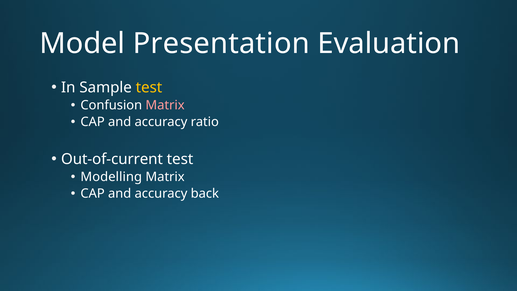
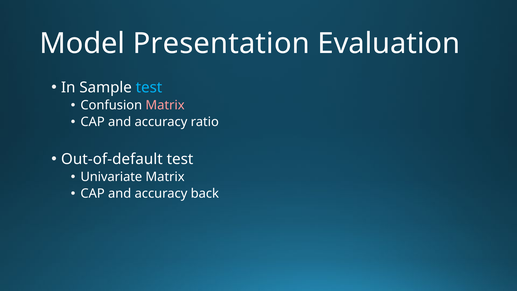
test colour: yellow -> light blue (149, 87)
Out-of-current: Out-of-current -> Out-of-default (112, 159)
Modelling: Modelling -> Univariate (111, 177)
